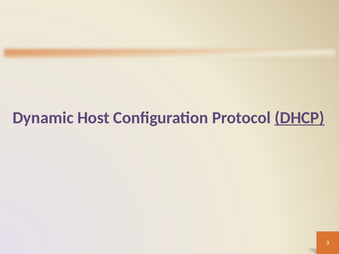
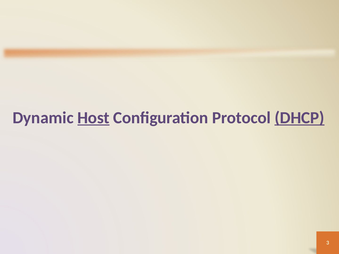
Host underline: none -> present (93, 118)
